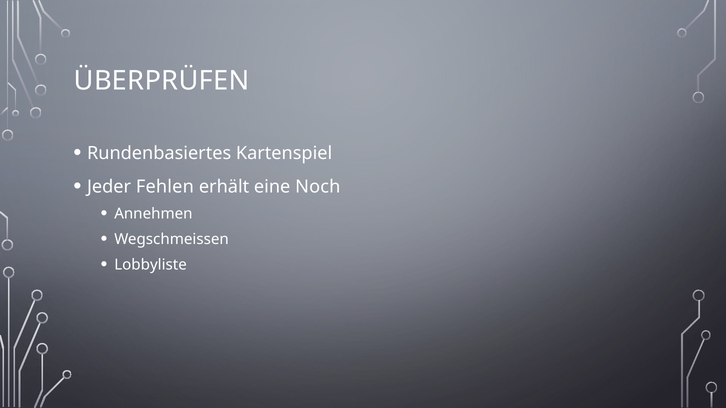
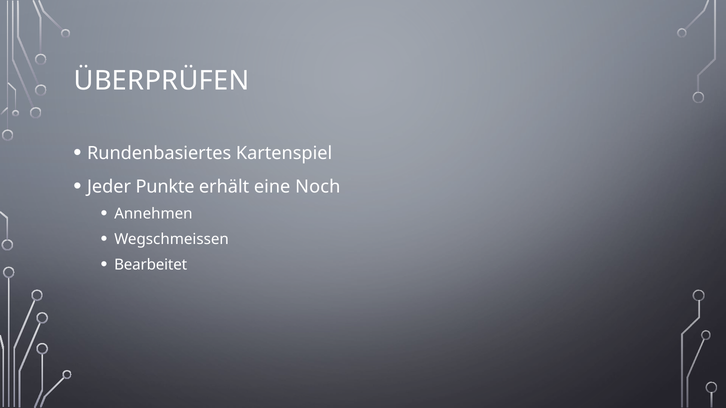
Fehlen: Fehlen -> Punkte (165, 187)
Lobbyliste: Lobbyliste -> Bearbeitet (151, 265)
